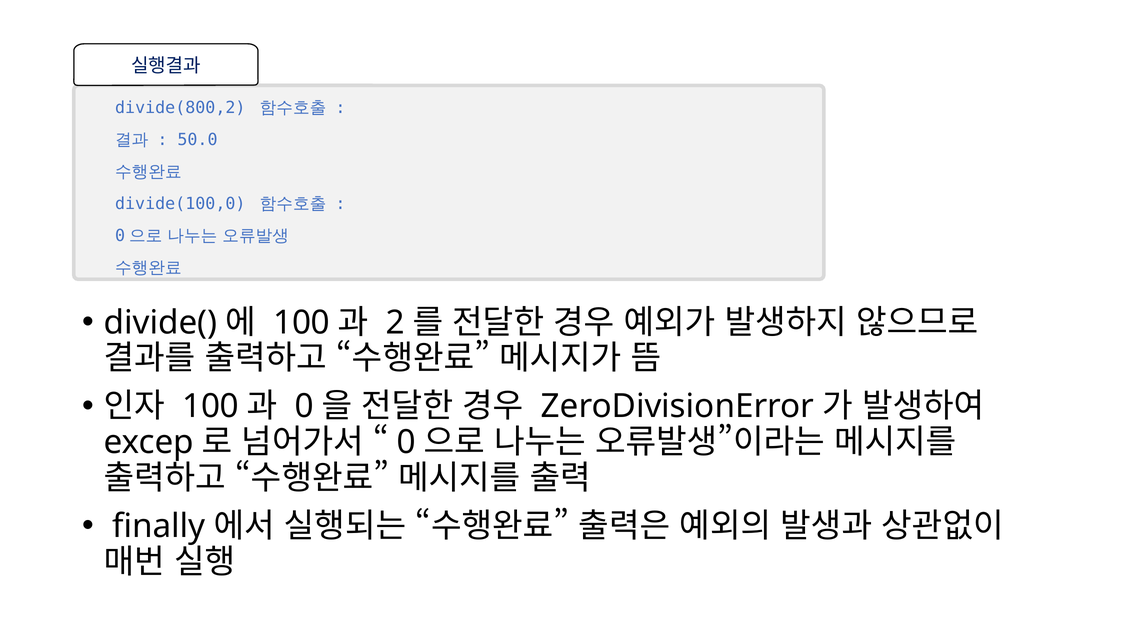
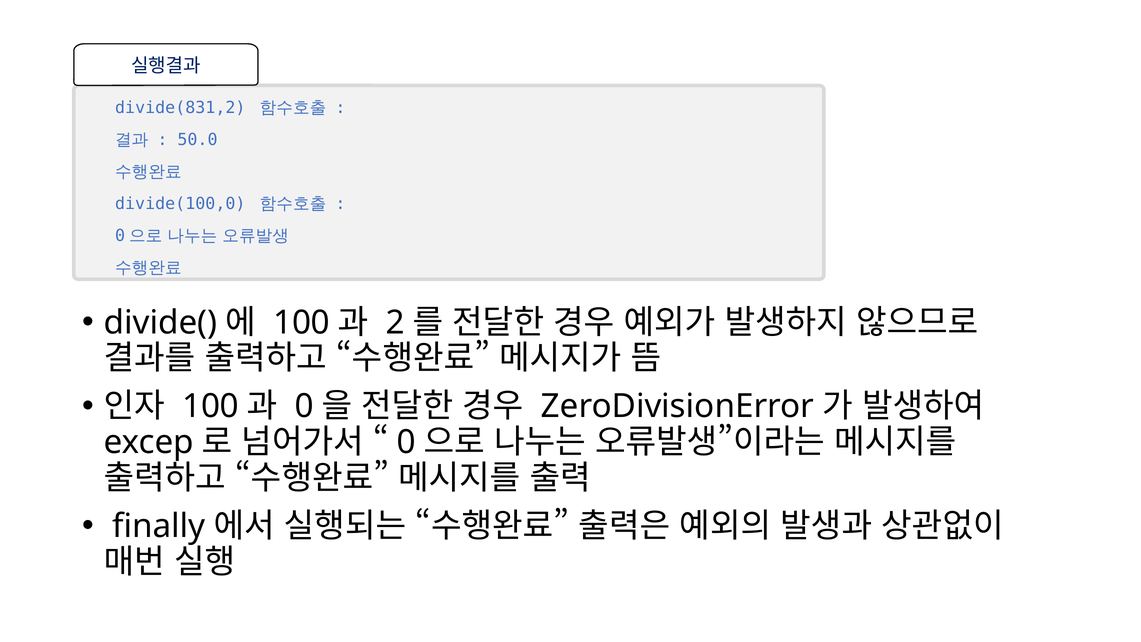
divide(800,2: divide(800,2 -> divide(831,2 (180, 108)
